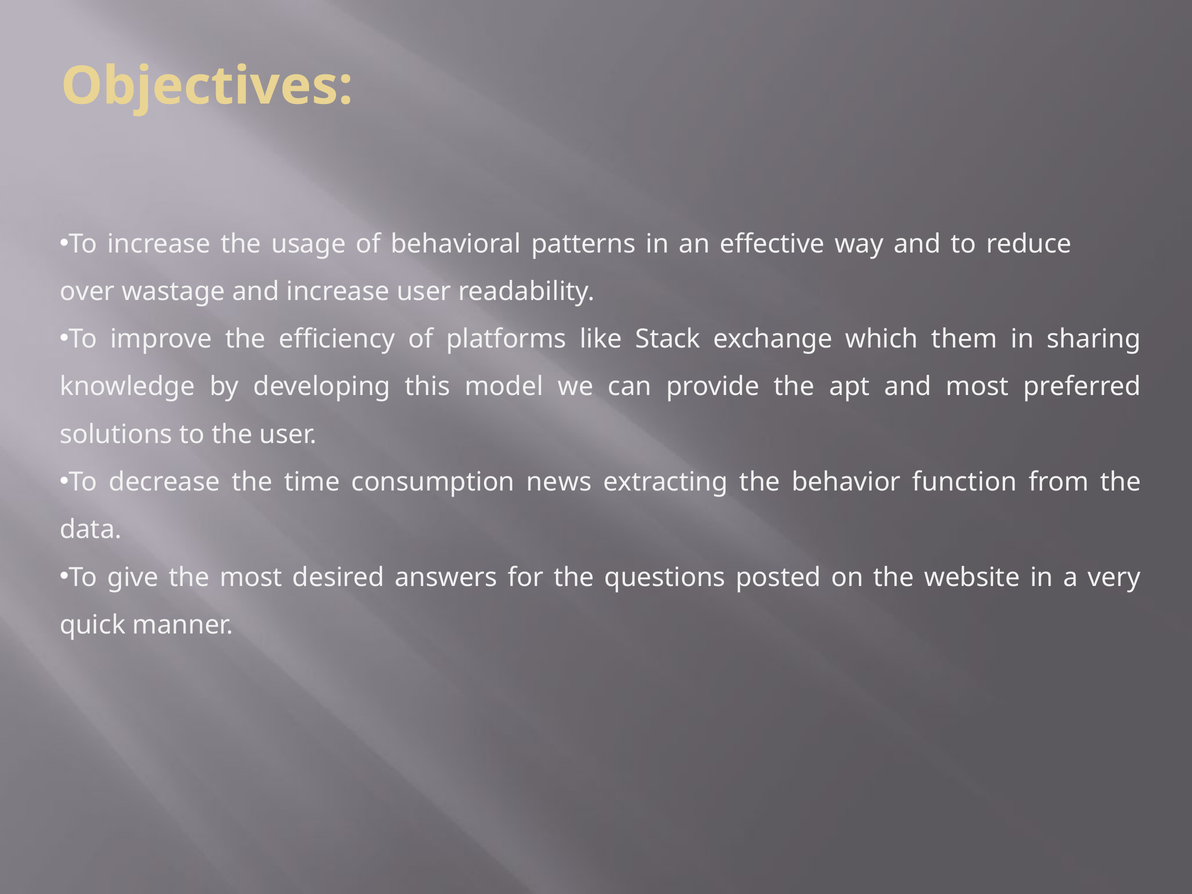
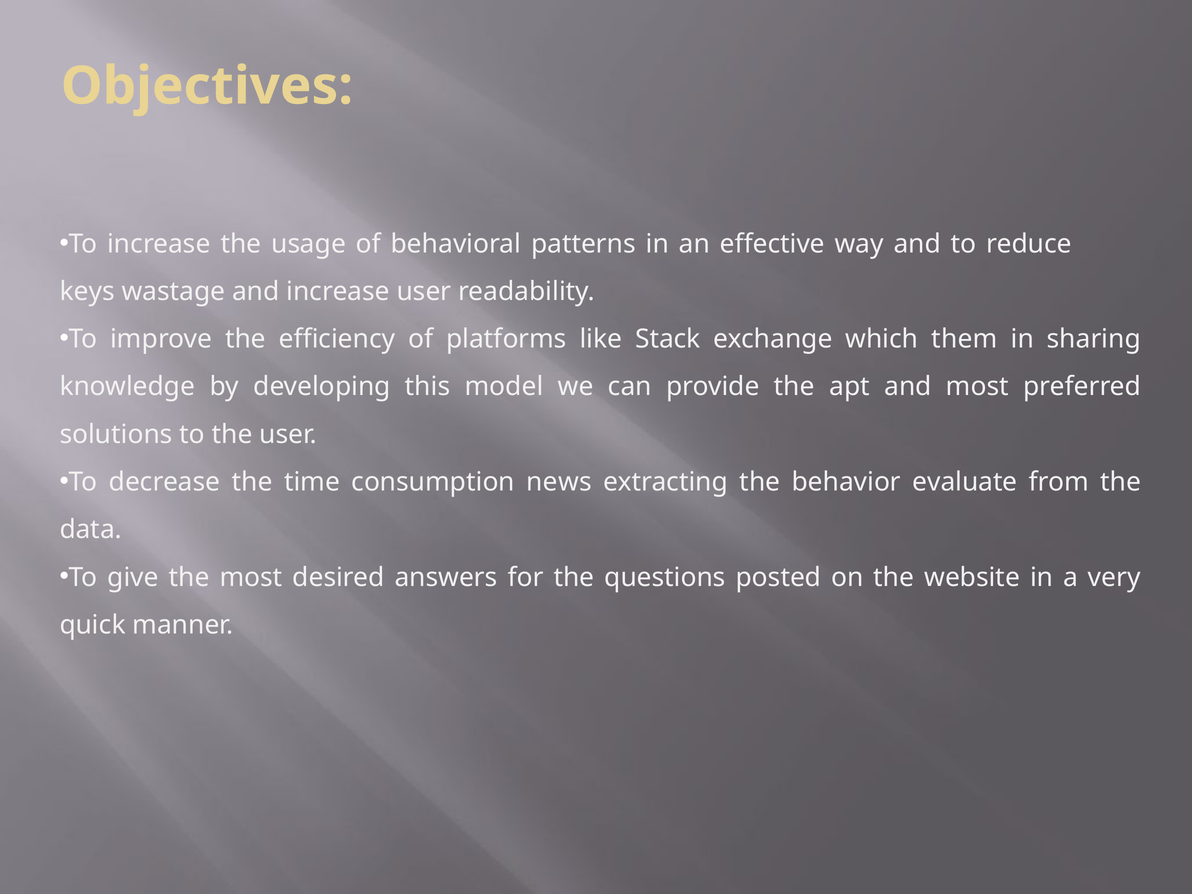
over: over -> keys (87, 291)
function: function -> evaluate (965, 482)
